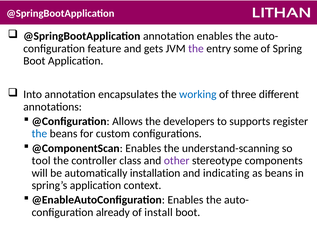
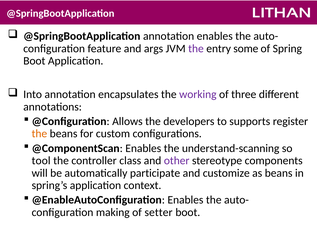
gets: gets -> args (154, 48)
working colour: blue -> purple (198, 94)
the colour: blue -> orange (39, 134)
installation: installation -> participate (155, 173)
indicating: indicating -> customize (226, 173)
already: already -> making (113, 212)
install: install -> setter (159, 212)
